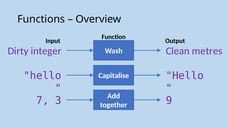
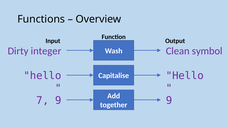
metres: metres -> symbol (207, 51)
7 3: 3 -> 9 (58, 101)
